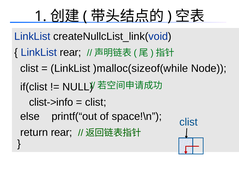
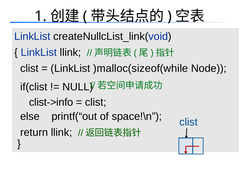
LinkList rear: rear -> llink (70, 52)
return rear: rear -> llink (62, 132)
